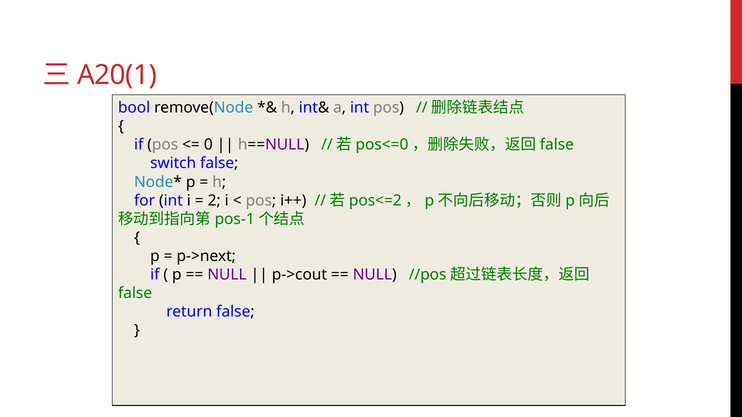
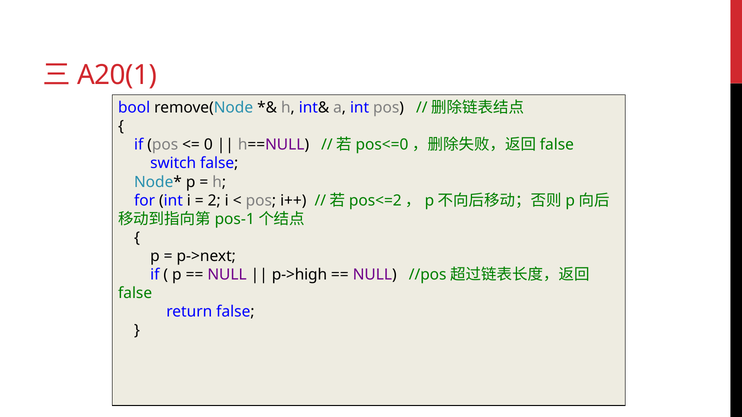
p->cout: p->cout -> p->high (299, 275)
